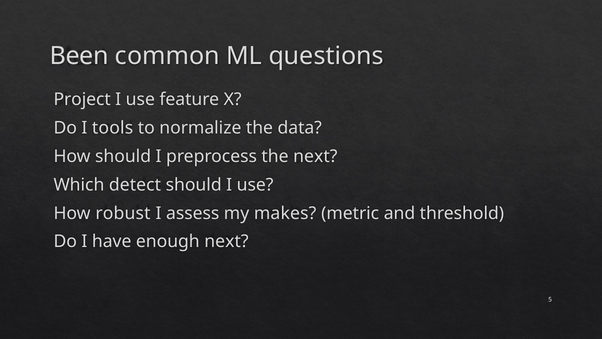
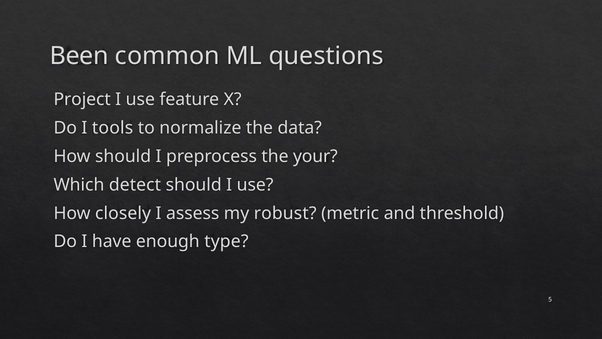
the next: next -> your (315, 156)
robust: robust -> closely (123, 213)
makes: makes -> robust (285, 213)
enough next: next -> type (226, 241)
